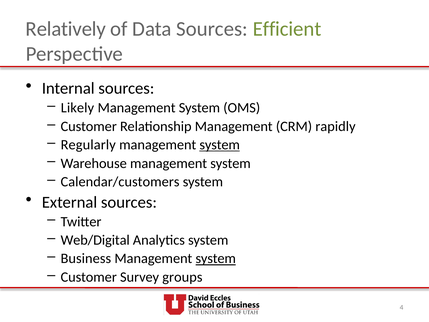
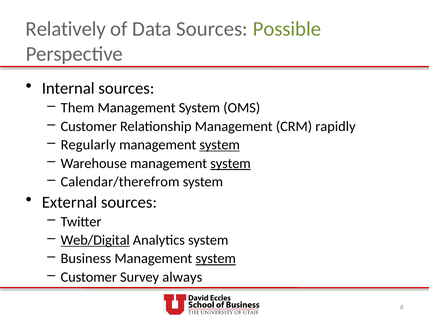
Efficient: Efficient -> Possible (287, 29)
Likely: Likely -> Them (77, 108)
system underline: none -> present (231, 163)
Calendar/customers: Calendar/customers -> Calendar/therefrom (120, 182)
Web/Digital underline: none -> present (95, 240)
groups: groups -> always (182, 277)
